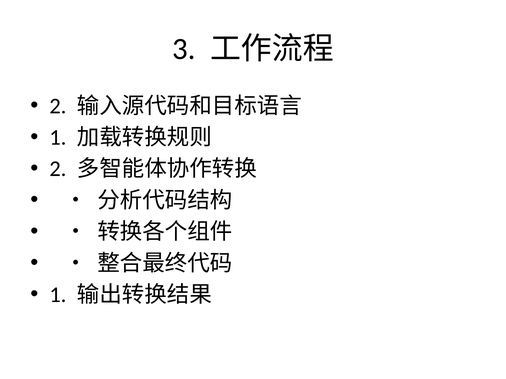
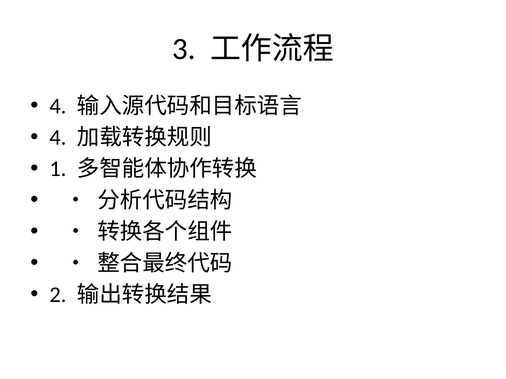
2: 2 -> 4 (58, 106)
1: 1 -> 4 (58, 138)
2: 2 -> 1 (58, 169)
1: 1 -> 2 (58, 295)
